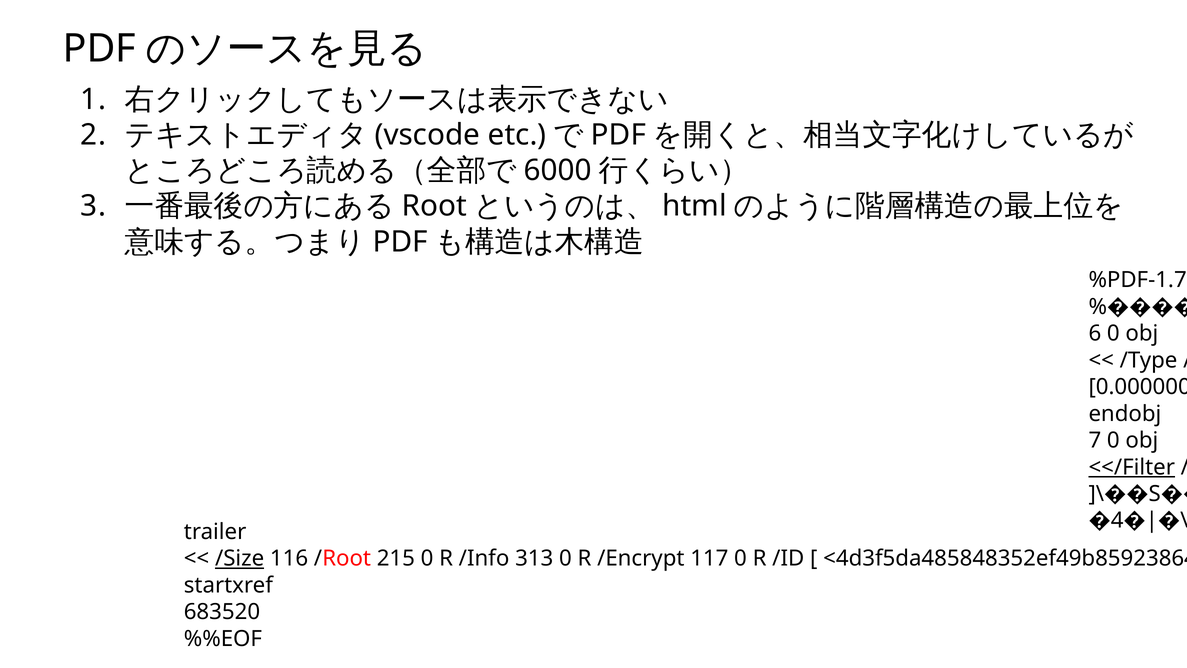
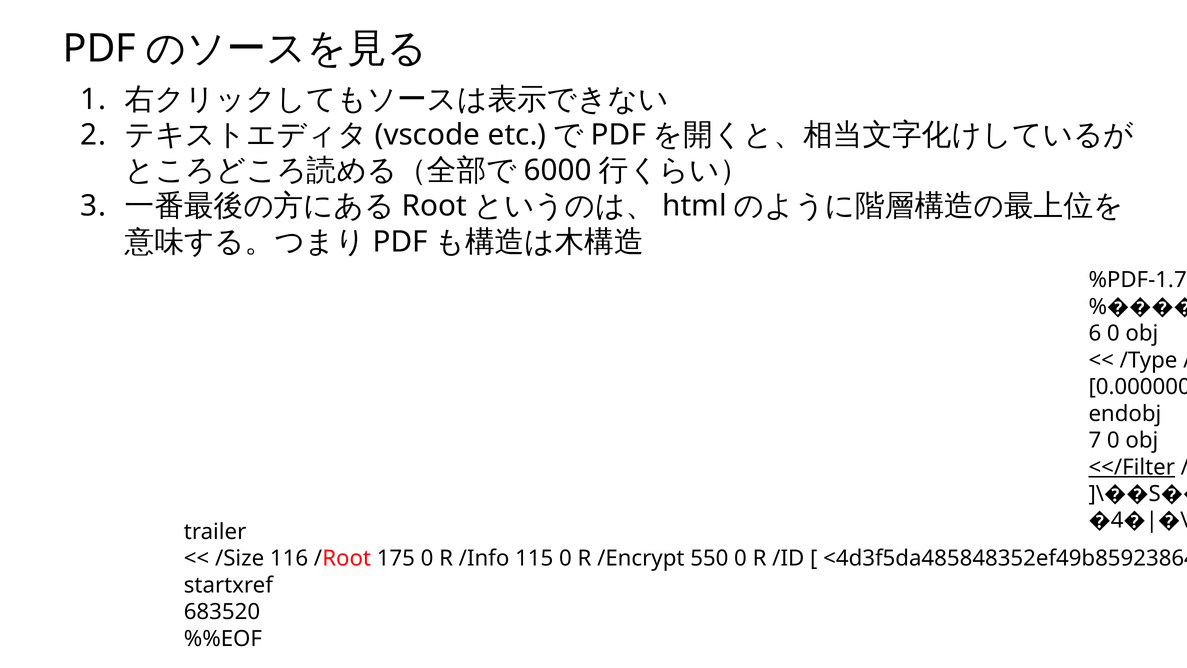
/Size underline: present -> none (240, 558)
215: 215 -> 175 (396, 558)
313: 313 -> 115 (534, 558)
117: 117 -> 550 (709, 558)
